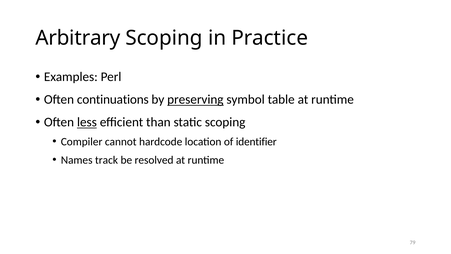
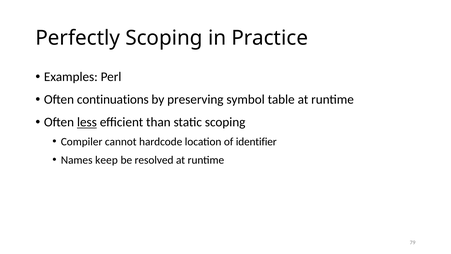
Arbitrary: Arbitrary -> Perfectly (78, 38)
preserving underline: present -> none (195, 99)
track: track -> keep (106, 160)
